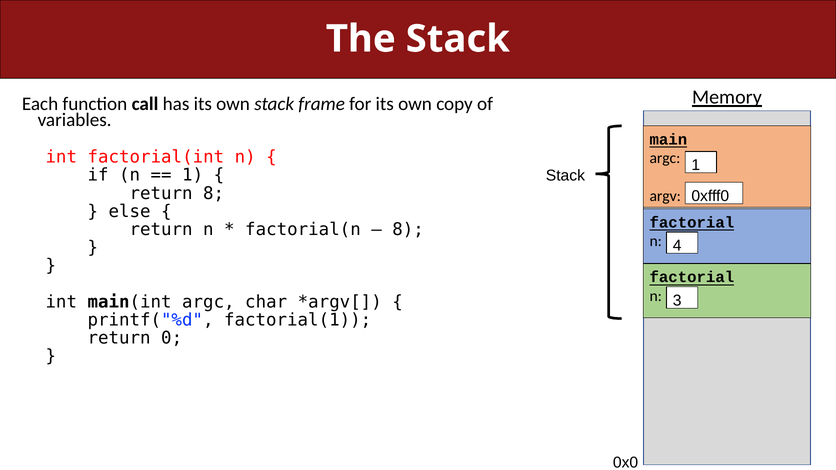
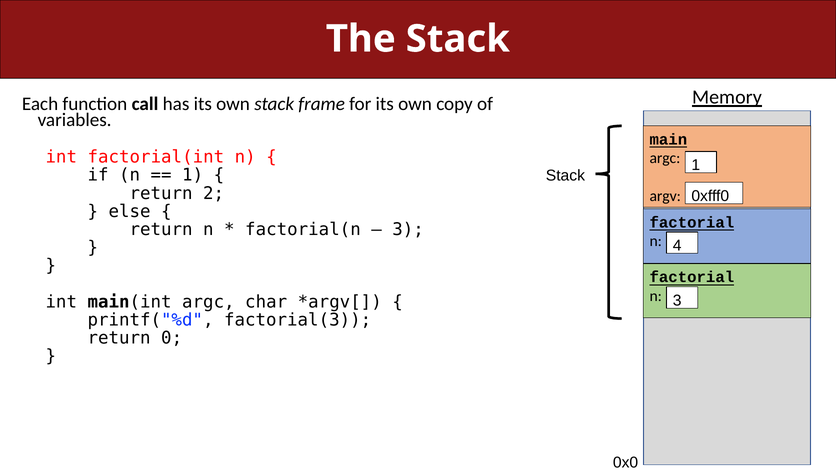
return 8: 8 -> 2 (214, 193)
8: 8 -> 3 (408, 230)
factorial(1: factorial(1 -> factorial(3 (298, 320)
